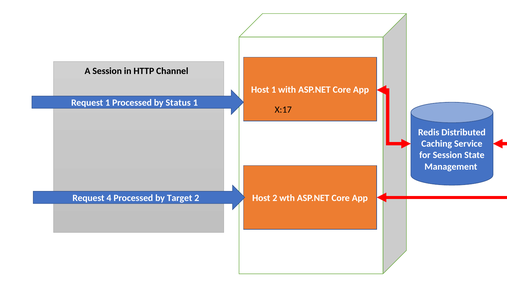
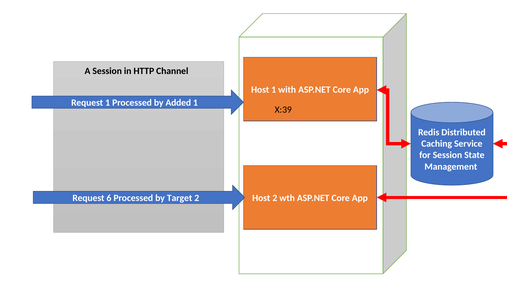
Status: Status -> Added (178, 103)
X:17: X:17 -> X:39 (283, 110)
4: 4 -> 6 (109, 198)
